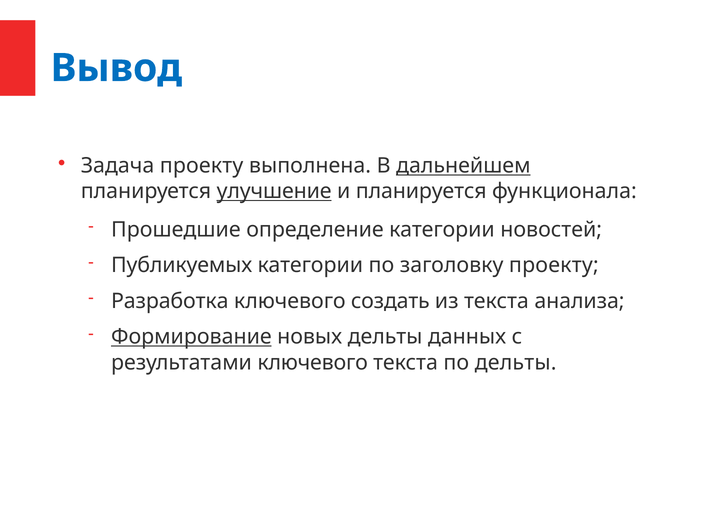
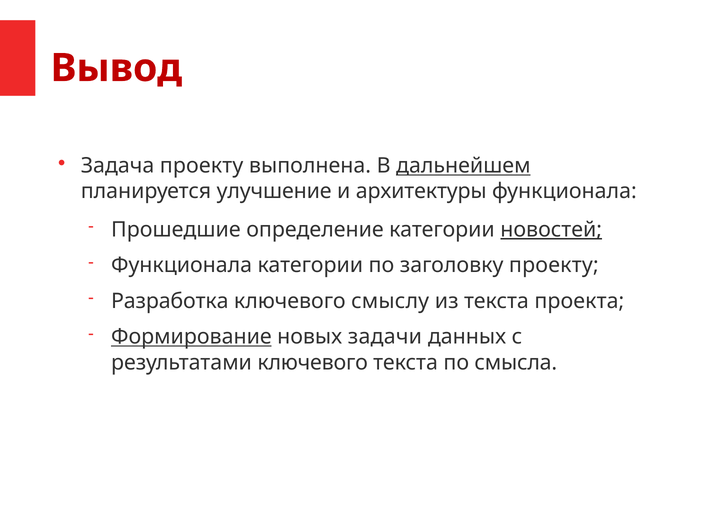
Вывод colour: blue -> red (116, 68)
улучшение underline: present -> none (274, 191)
и планируется: планируется -> архитектуры (421, 191)
новостей underline: none -> present (551, 230)
Публикуемых: Публикуемых -> Функционала (182, 265)
создать: создать -> смыслу (390, 301)
анализа: анализа -> проекта (579, 301)
новых дельты: дельты -> задачи (385, 337)
по дельты: дельты -> смысла (516, 363)
